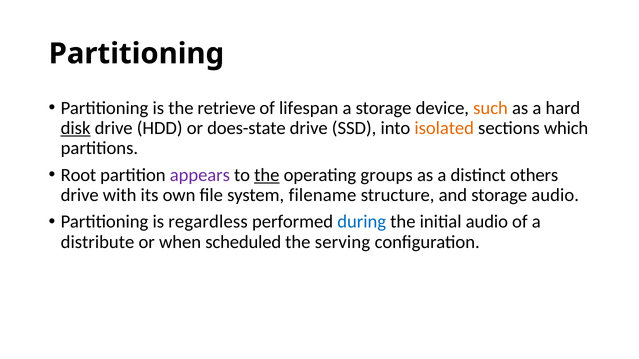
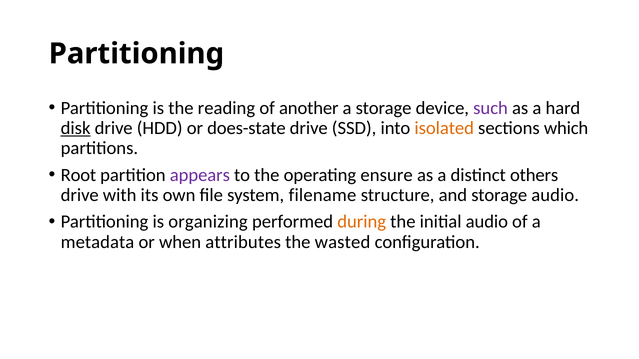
retrieve: retrieve -> reading (226, 108)
lifespan: lifespan -> another (309, 108)
such colour: orange -> purple (491, 108)
the underline: present -> none (267, 175)
groups: groups -> ensure (387, 175)
regardless: regardless -> organizing (208, 222)
during colour: blue -> orange (362, 222)
distribute: distribute -> metadata (97, 242)
scheduled: scheduled -> attributes (243, 242)
serving: serving -> wasted (342, 242)
